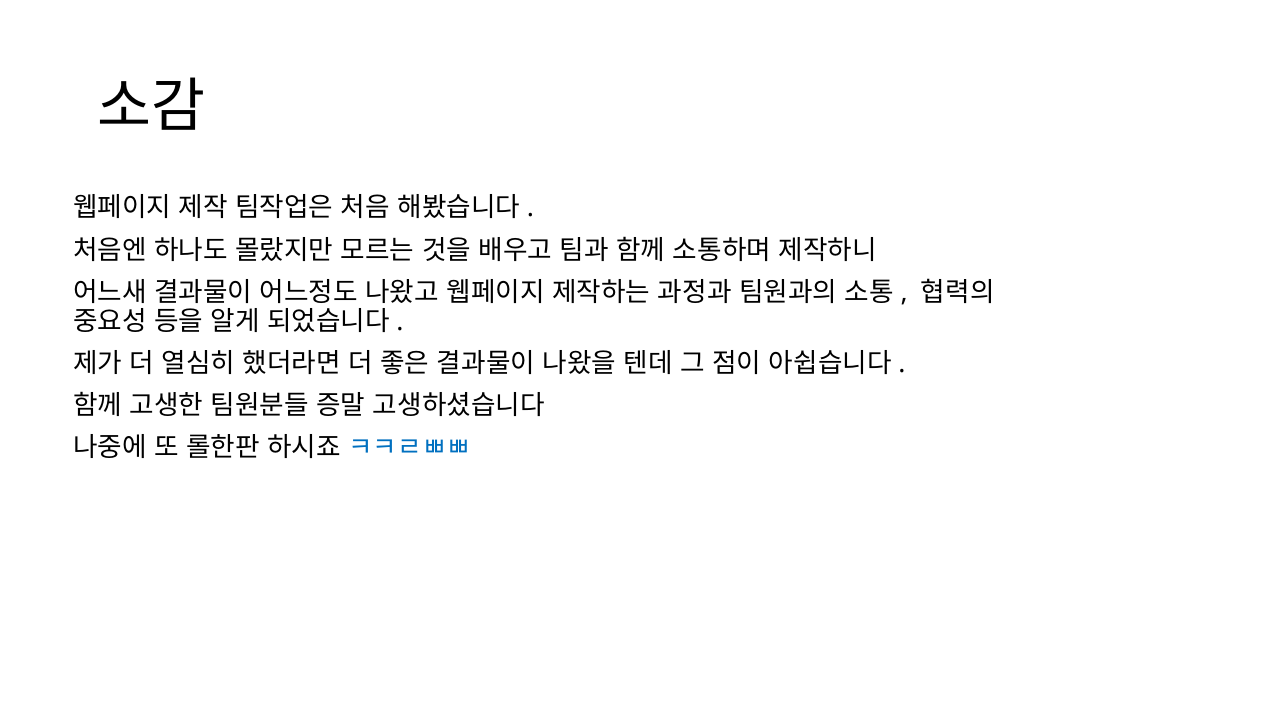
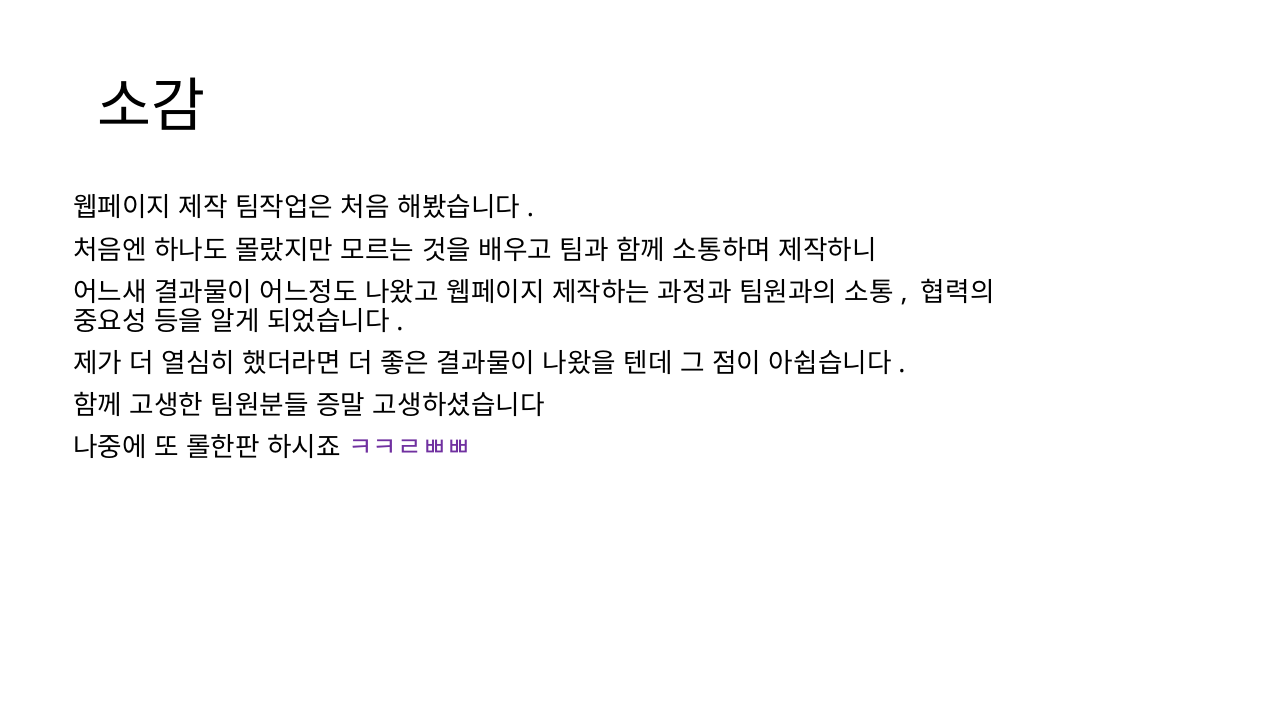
ㅋㅋㄹㅃㅃ colour: blue -> purple (410, 448)
